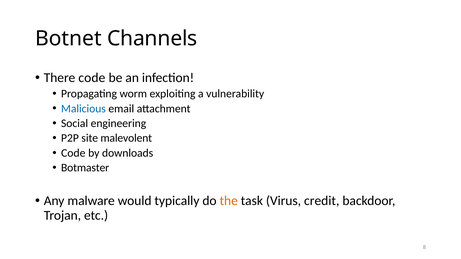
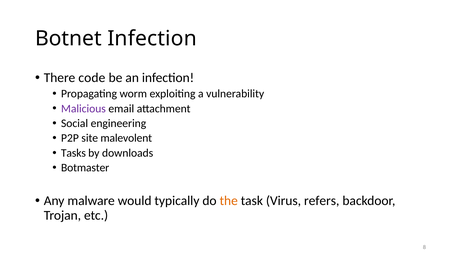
Botnet Channels: Channels -> Infection (152, 39)
Malicious colour: blue -> purple (83, 109)
Code: Code -> Tasks (73, 153)
credit: credit -> refers (322, 201)
